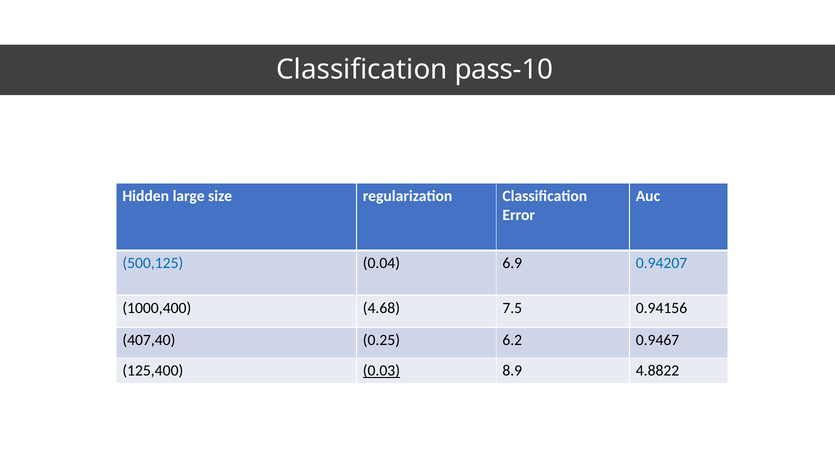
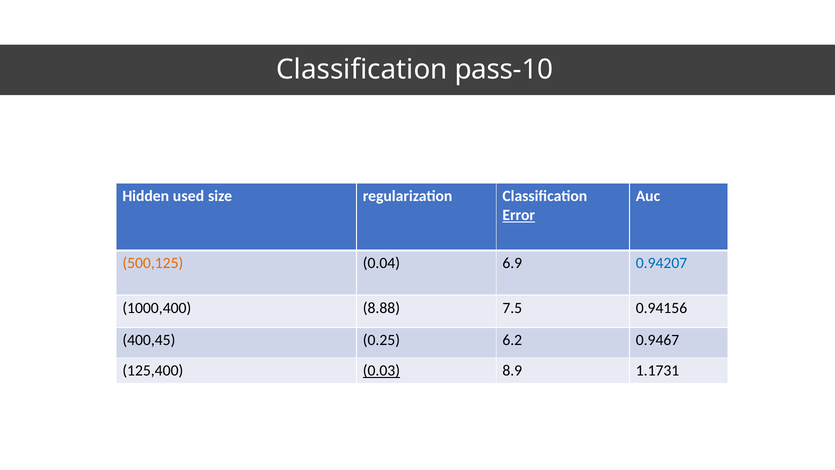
large: large -> used (189, 196)
Error underline: none -> present (519, 215)
500,125 colour: blue -> orange (153, 263)
4.68: 4.68 -> 8.88 (381, 308)
407,40: 407,40 -> 400,45 (149, 340)
4.8822: 4.8822 -> 1.1731 (658, 371)
